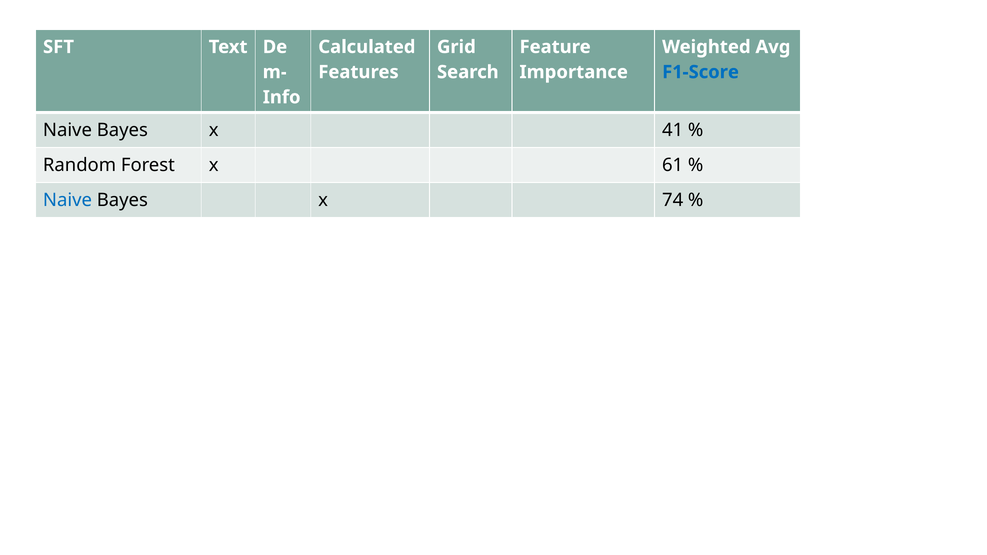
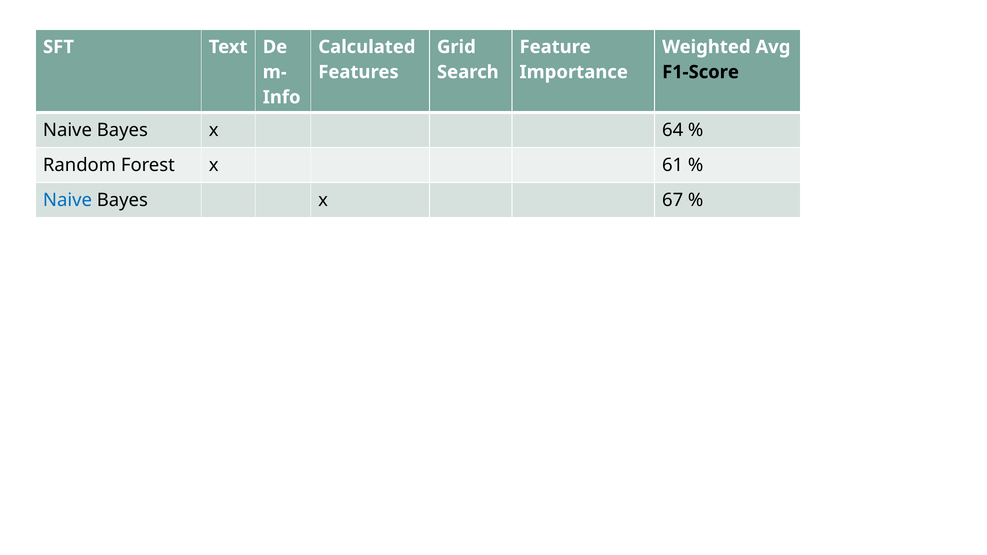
F1-Score colour: blue -> black (701, 72)
41: 41 -> 64 (673, 130)
74: 74 -> 67 (673, 200)
